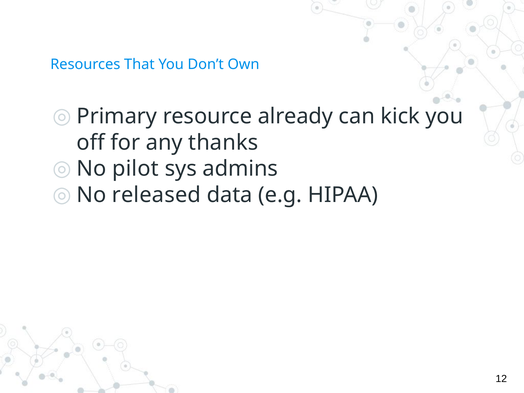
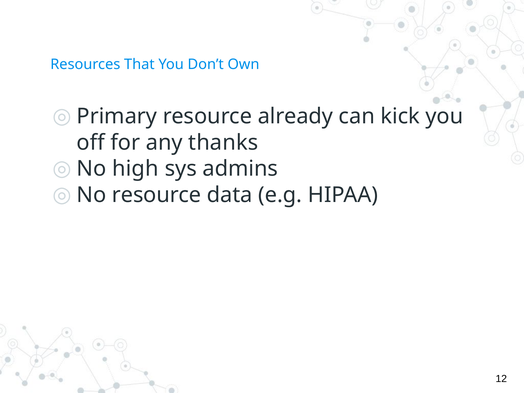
pilot: pilot -> high (135, 169)
No released: released -> resource (157, 195)
